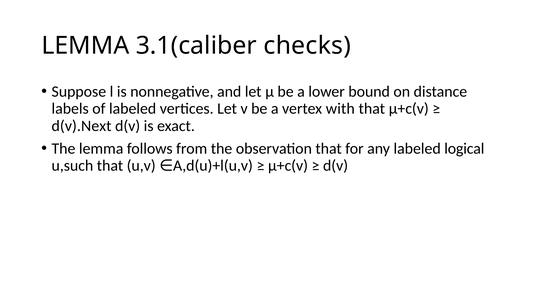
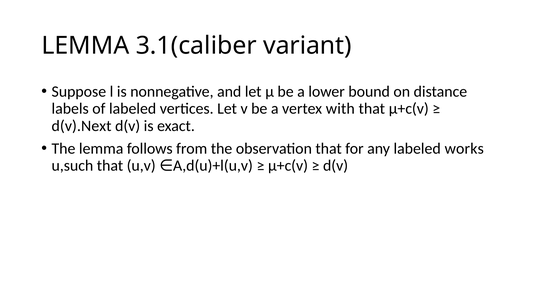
checks: checks -> variant (307, 46)
logical: logical -> works (464, 149)
